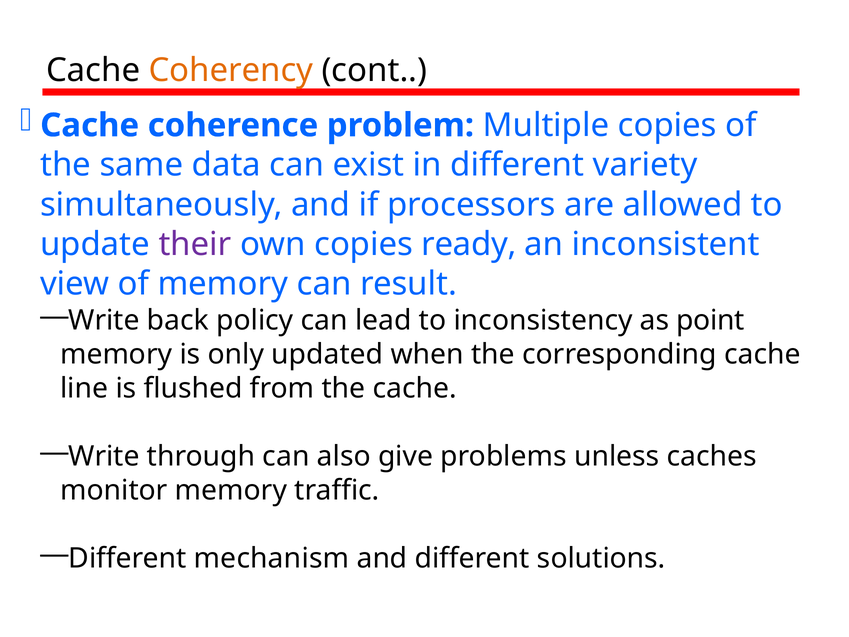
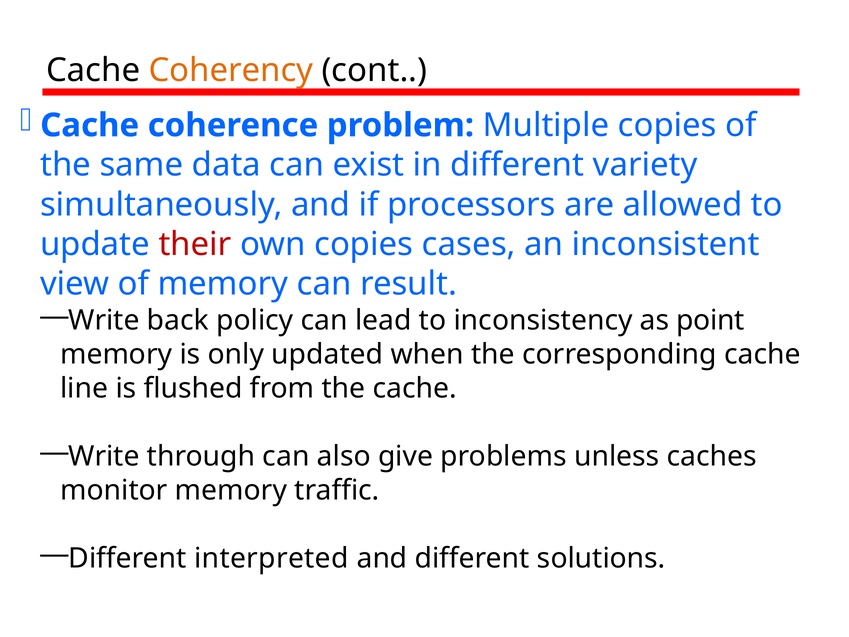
their colour: purple -> red (195, 244)
ready: ready -> cases (469, 244)
mechanism: mechanism -> interpreted (271, 558)
